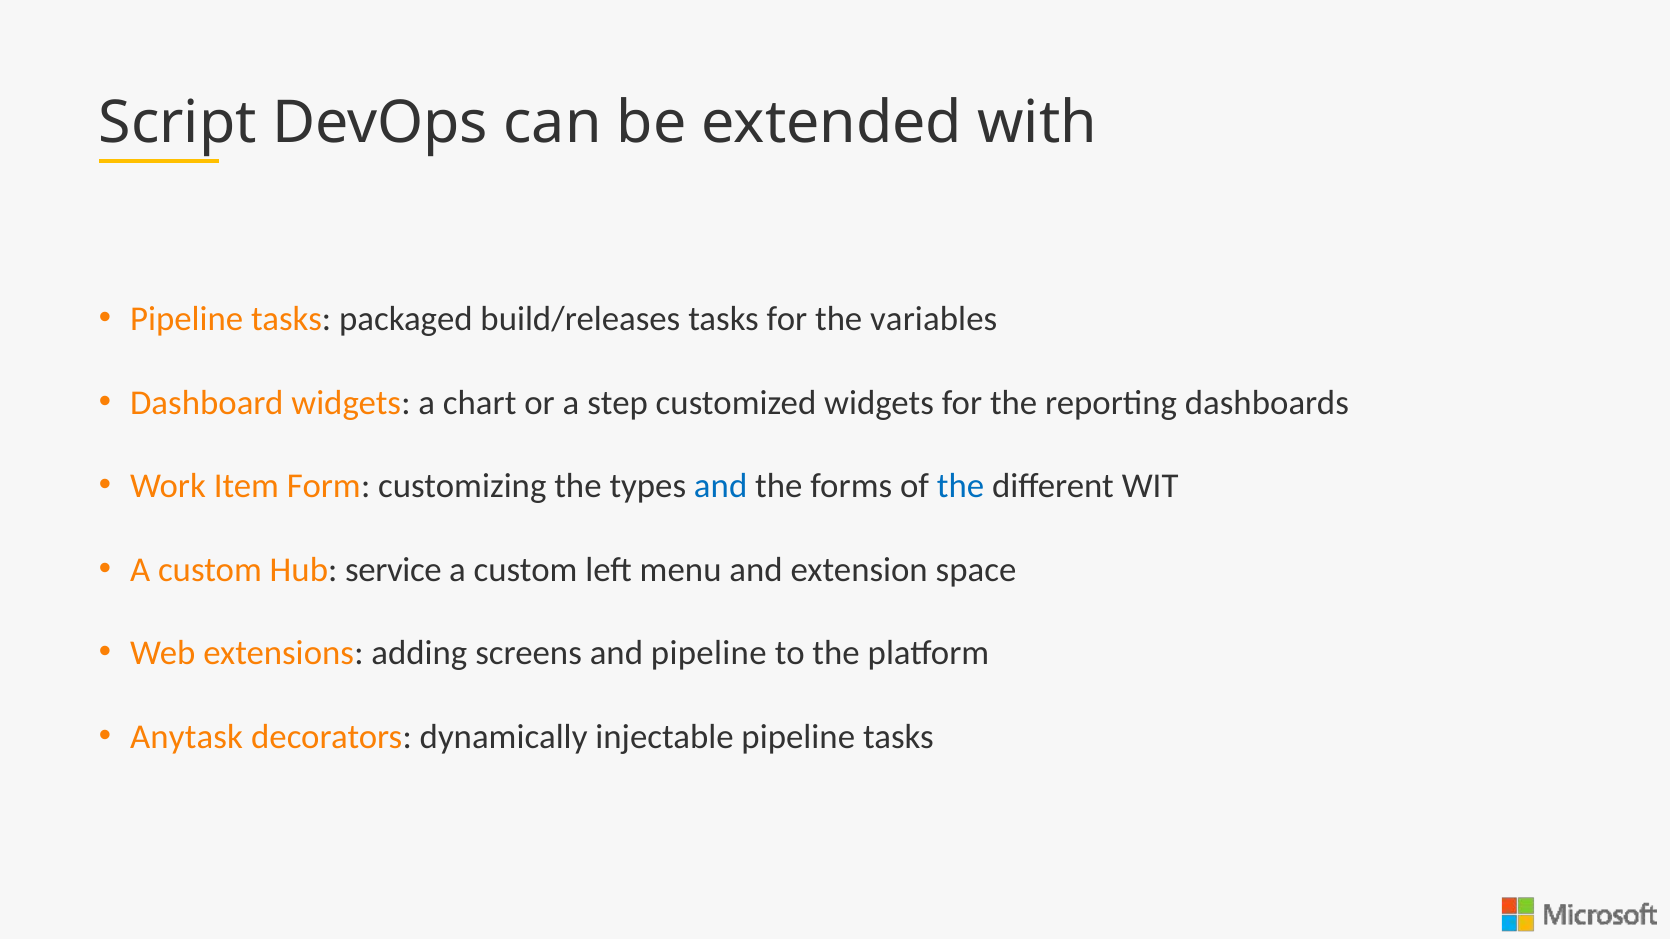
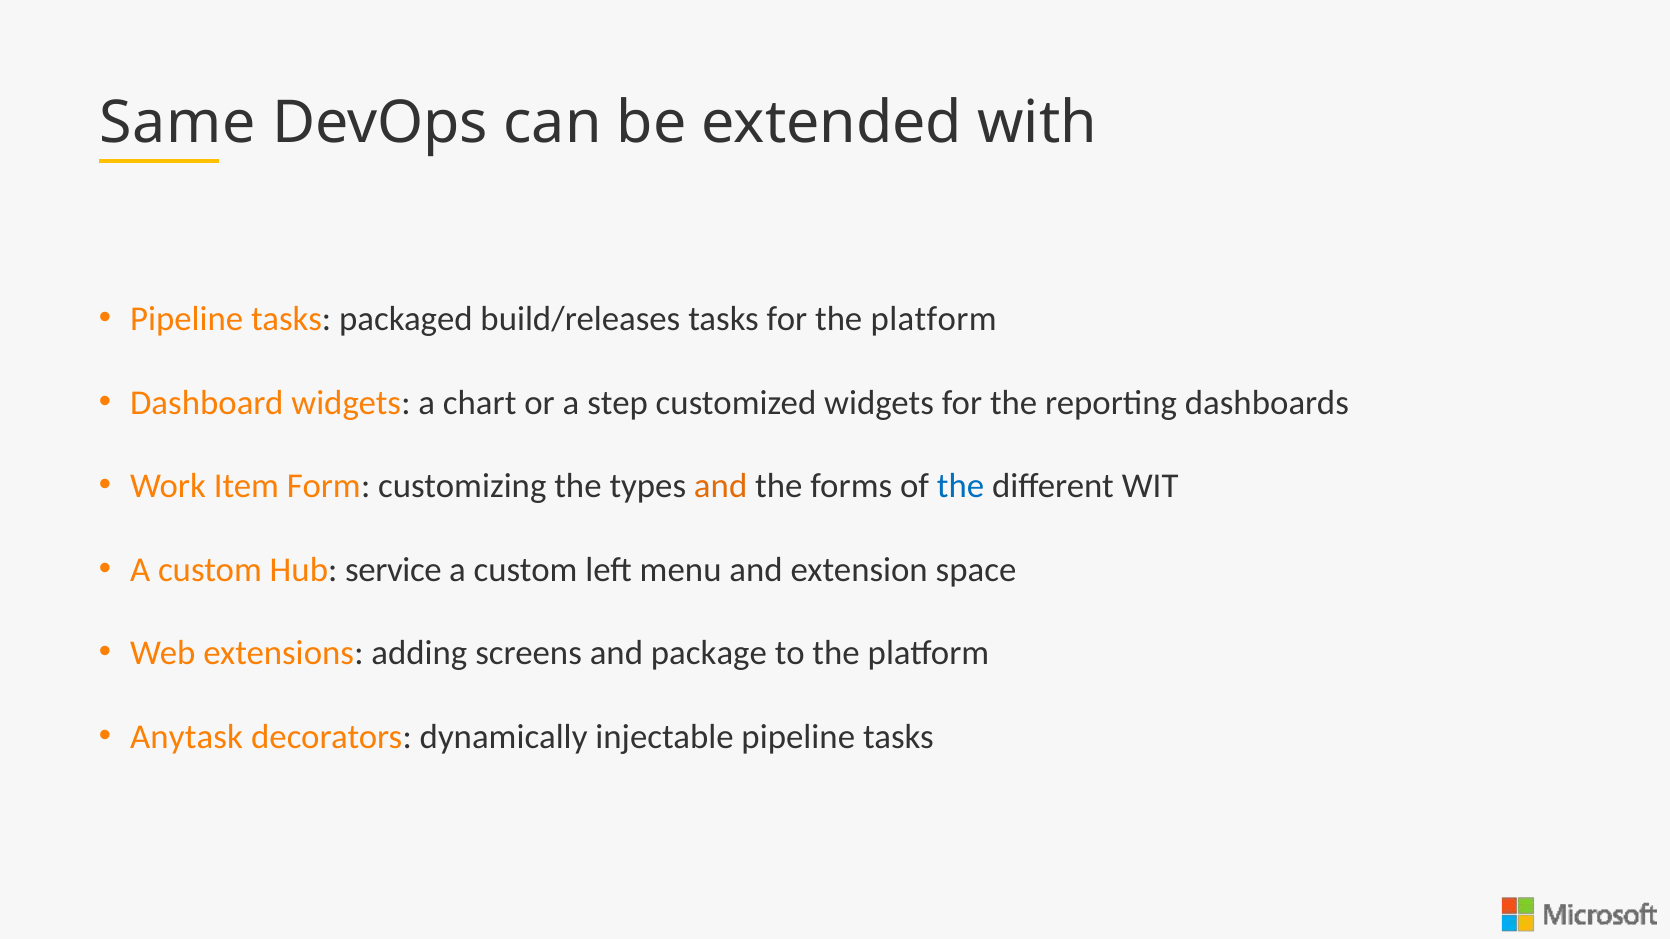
Script: Script -> Same (177, 123)
for the variables: variables -> platform (934, 319)
and colour: blue -> orange (721, 486)
and pipeline: pipeline -> package (709, 653)
